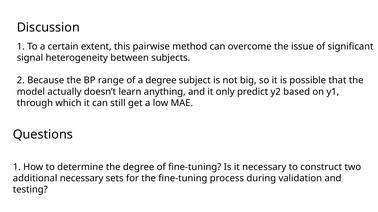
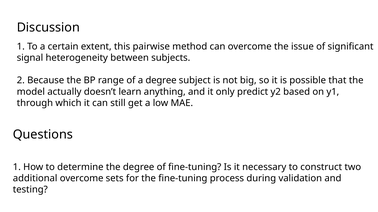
additional necessary: necessary -> overcome (82, 179)
